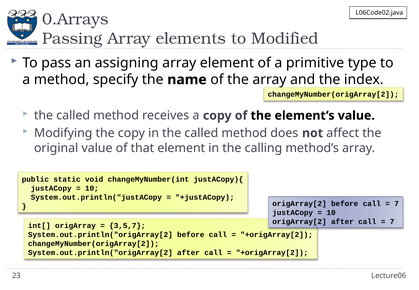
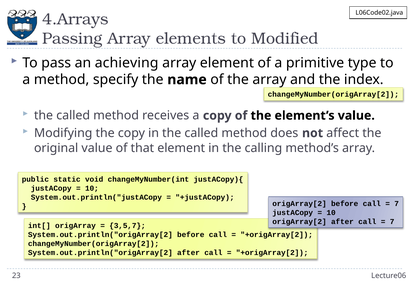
0.Arrays: 0.Arrays -> 4.Arrays (75, 19)
assigning: assigning -> achieving (127, 63)
